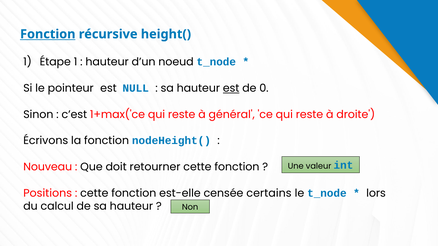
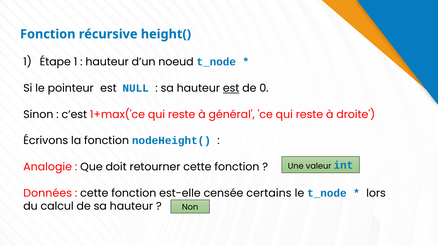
Fonction underline: present -> none (48, 34)
Nouveau: Nouveau -> Analogie (48, 167)
Positions: Positions -> Données (48, 193)
